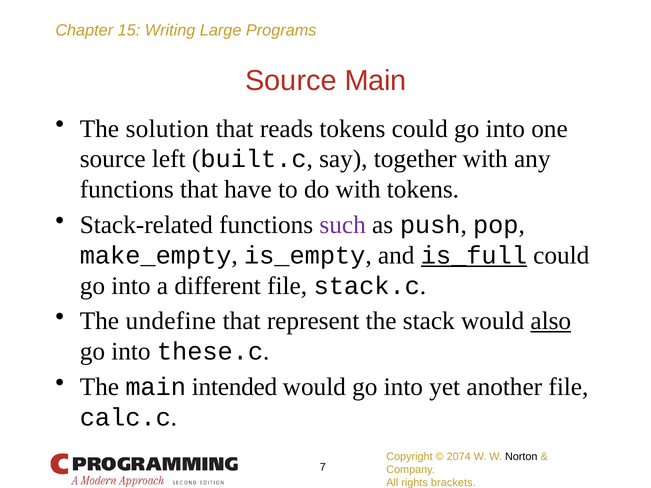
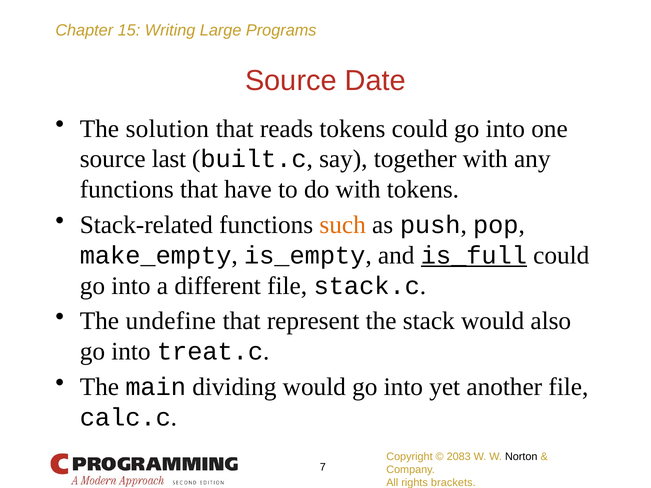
Source Main: Main -> Date (375, 81)
left: left -> last (169, 159)
such colour: purple -> orange (343, 225)
also underline: present -> none (551, 321)
these.c: these.c -> treat.c (210, 352)
intended: intended -> dividing (234, 387)
2074: 2074 -> 2083 (459, 457)
